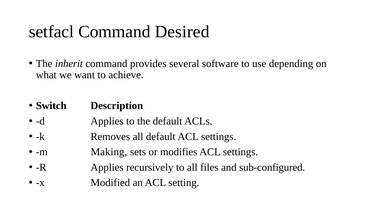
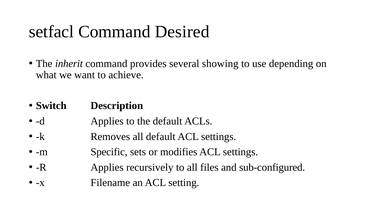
software: software -> showing (220, 64)
Making: Making -> Specific (109, 152)
Modified: Modified -> Filename (110, 183)
